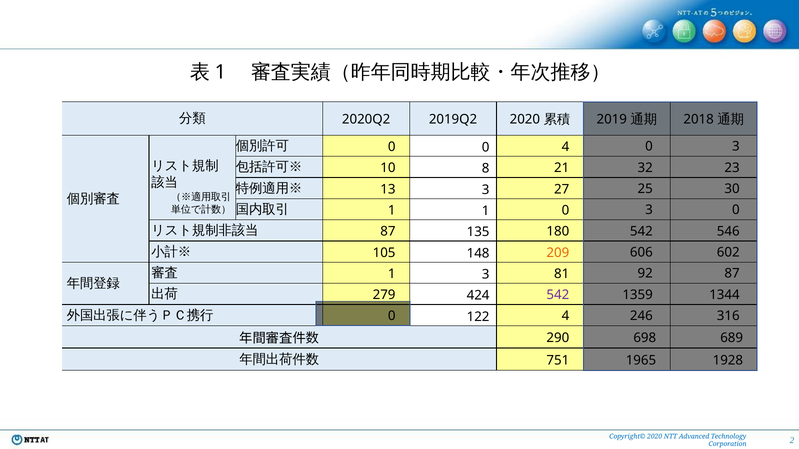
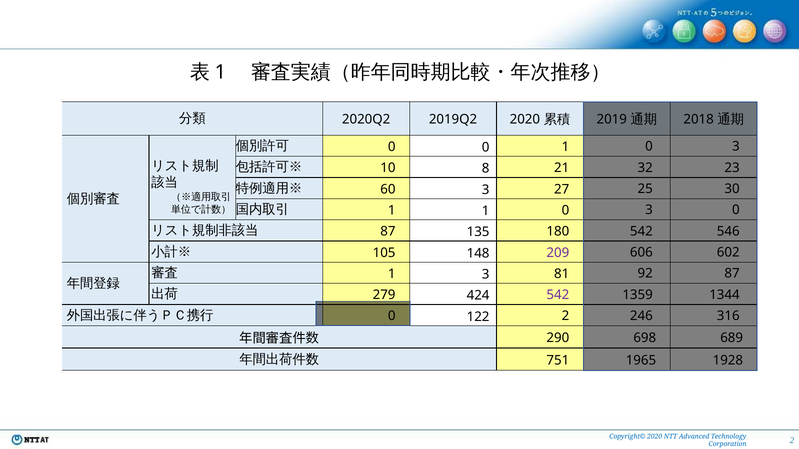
0 4: 4 -> 1 (565, 147)
13: 13 -> 60 (388, 189)
209 colour: orange -> purple (558, 253)
122 4: 4 -> 2 (565, 316)
